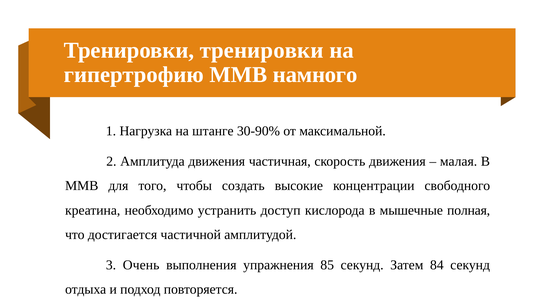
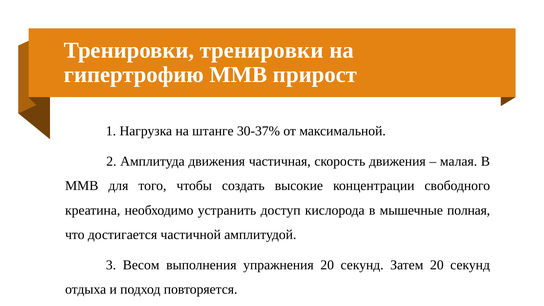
намного: намного -> прирост (315, 75)
30-90%: 30-90% -> 30-37% (258, 131)
Очень: Очень -> Весом (141, 265)
упражнения 85: 85 -> 20 (327, 265)
Затем 84: 84 -> 20 (437, 265)
